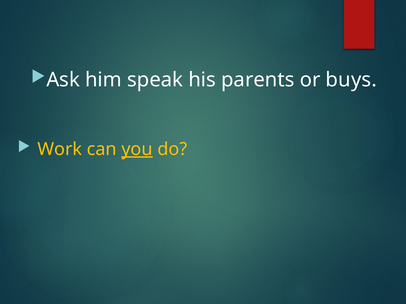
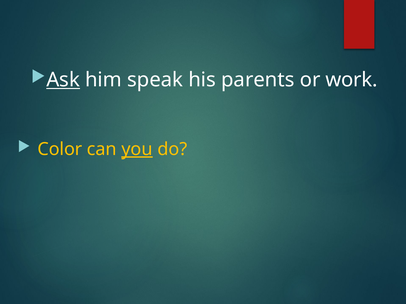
Ask underline: none -> present (63, 80)
buys: buys -> work (351, 80)
Work: Work -> Color (60, 149)
